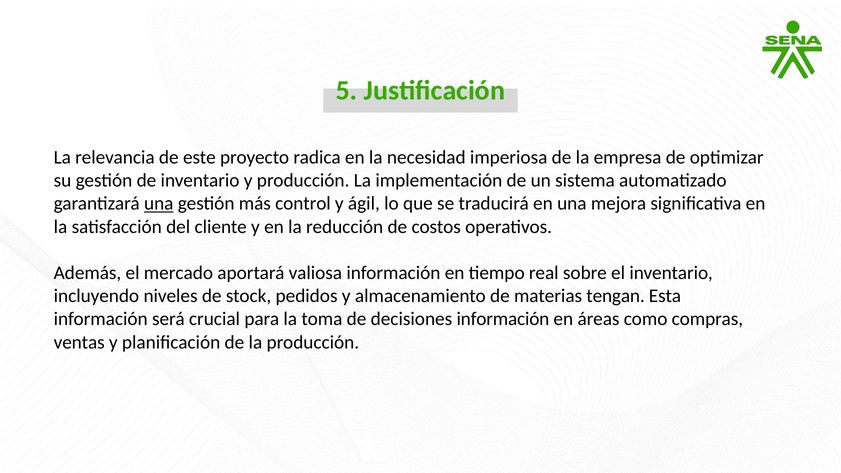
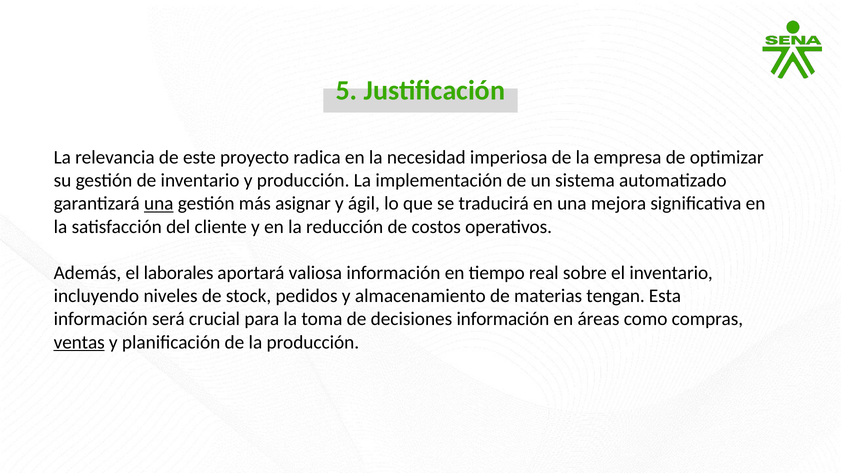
control: control -> asignar (303, 204)
mercado: mercado -> laborales (179, 273)
ventas underline: none -> present (79, 342)
